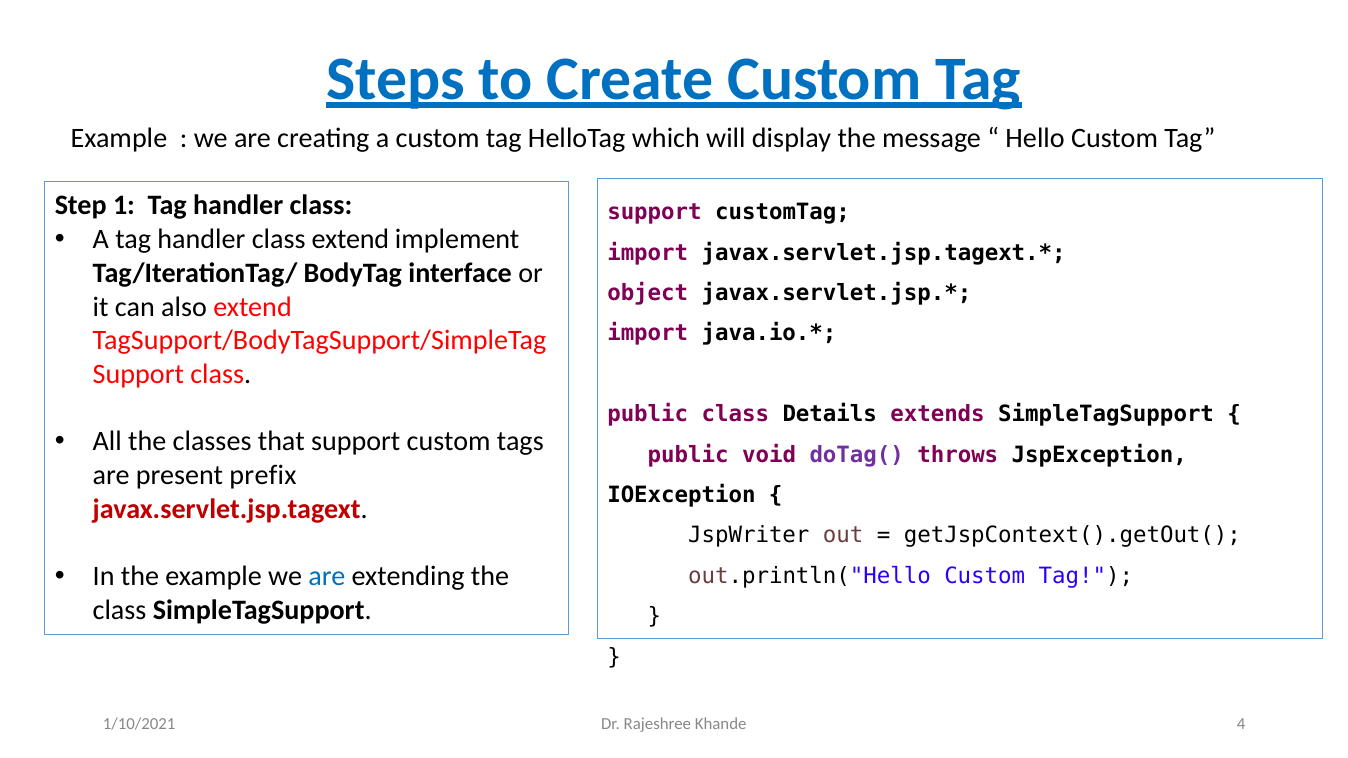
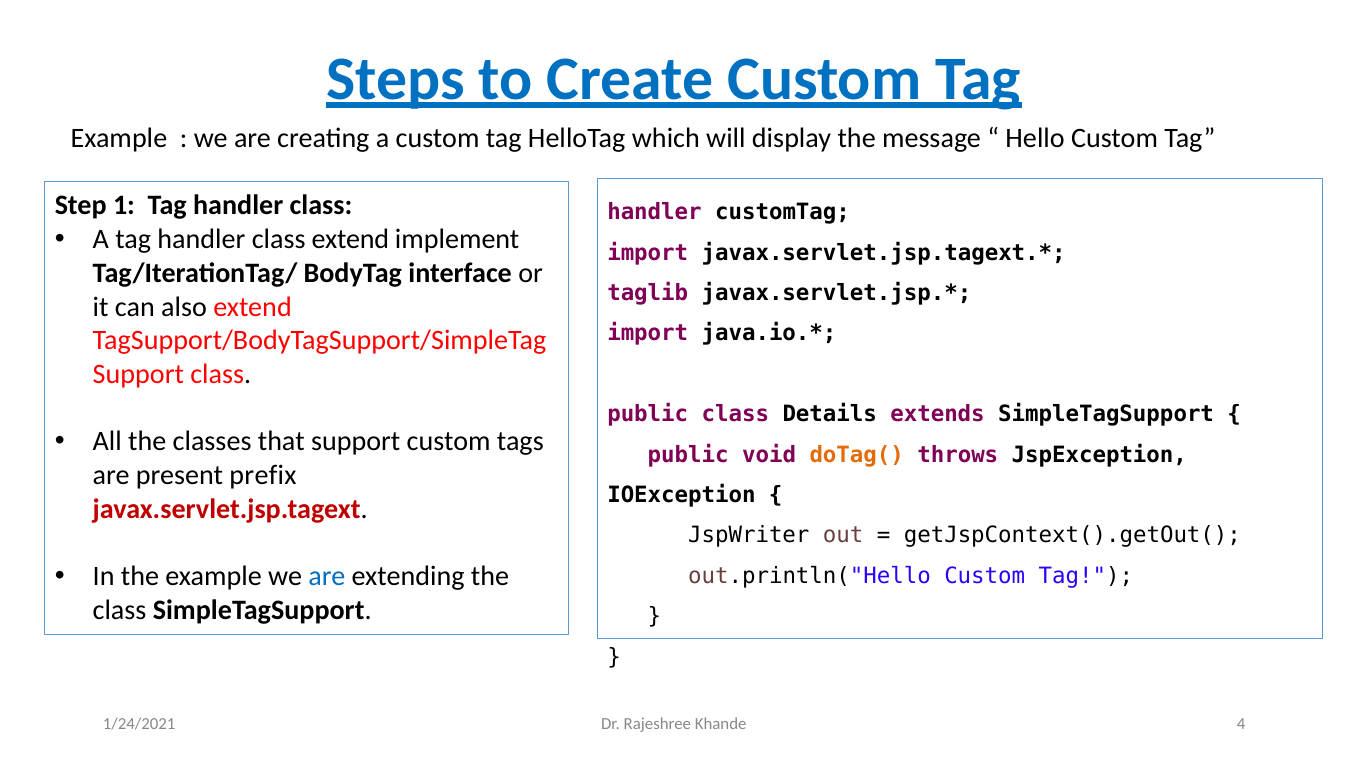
support: support -> handler (654, 212)
object: object -> taglib (648, 293)
doTag( colour: purple -> orange (857, 455)
1/10/2021: 1/10/2021 -> 1/24/2021 (139, 724)
